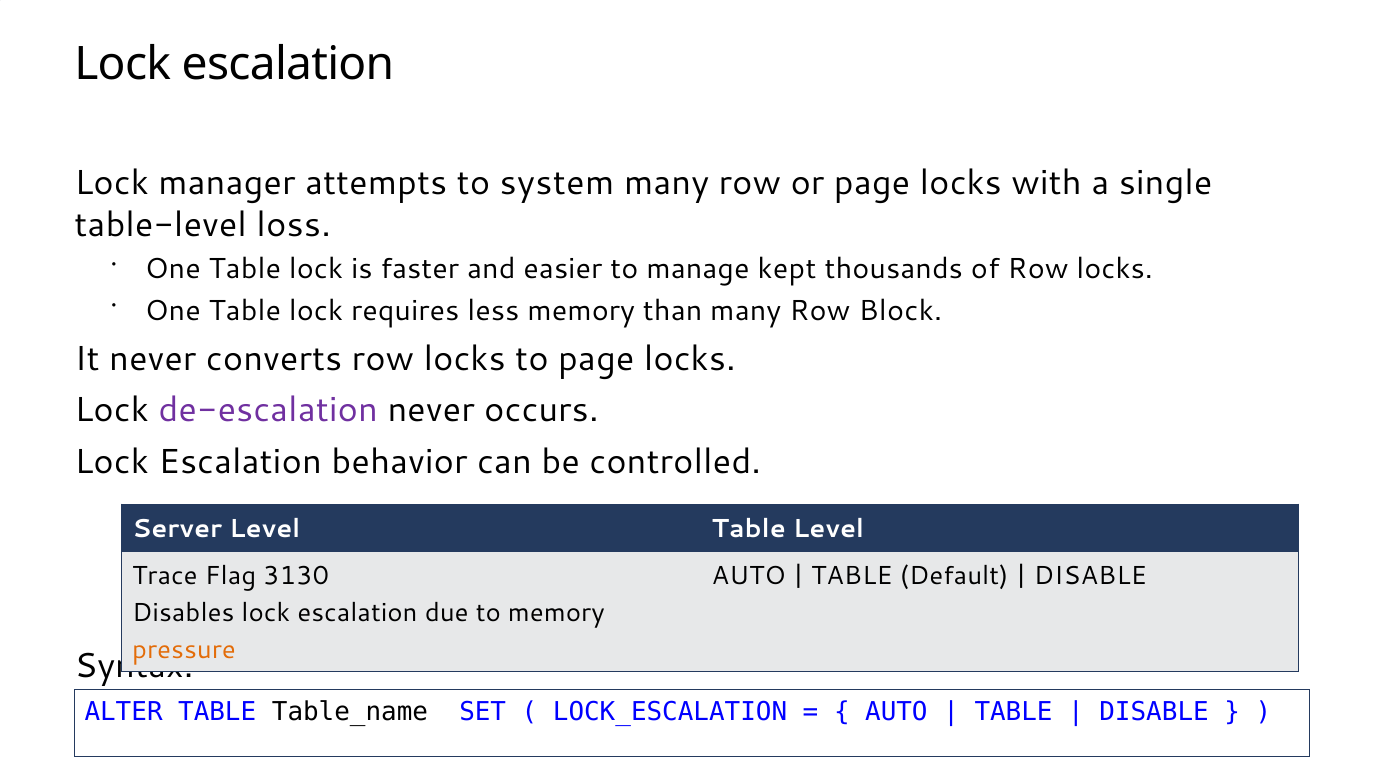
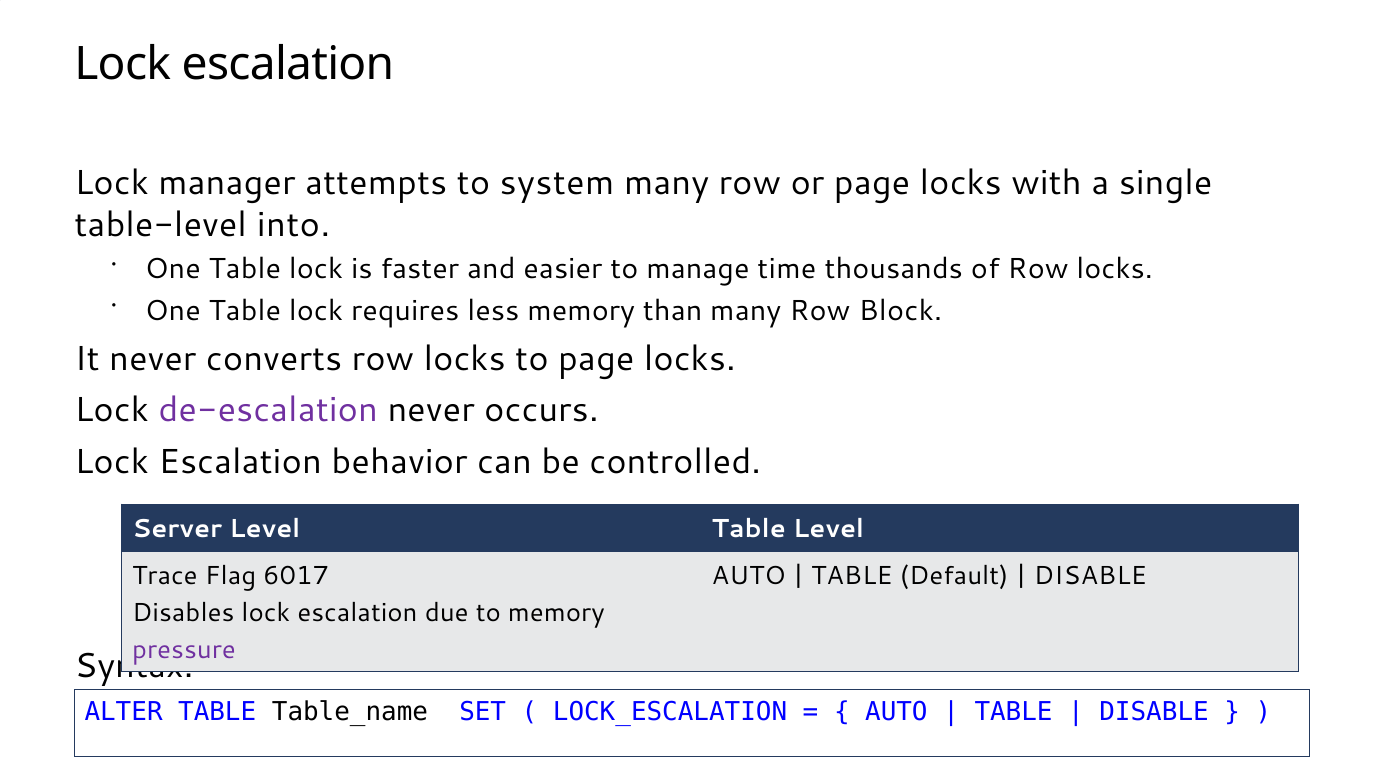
loss: loss -> into (294, 225)
kept: kept -> time (787, 269)
3130: 3130 -> 6017 (296, 576)
pressure colour: orange -> purple (184, 649)
